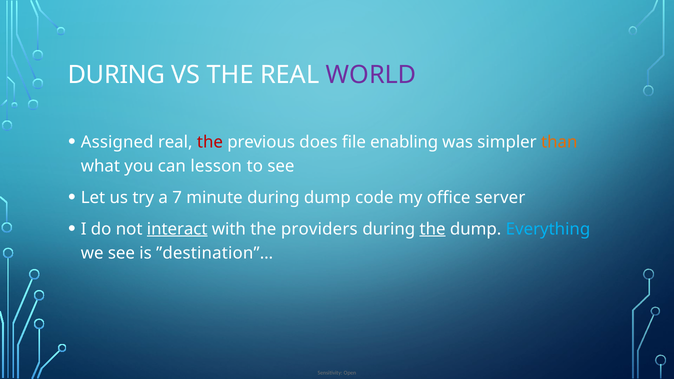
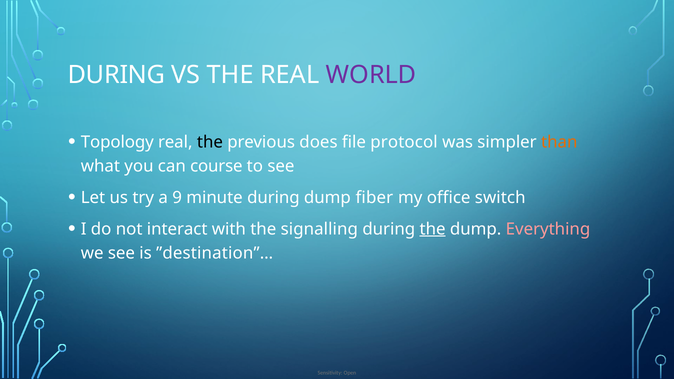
Assigned: Assigned -> Topology (117, 142)
the colour: red -> black (210, 142)
enabling: enabling -> protocol (404, 142)
lesson: lesson -> course (216, 166)
7: 7 -> 9 (177, 198)
code: code -> fiber (374, 198)
server: server -> switch (500, 198)
interact underline: present -> none (177, 229)
providers: providers -> signalling (319, 229)
Everything colour: light blue -> pink (548, 229)
